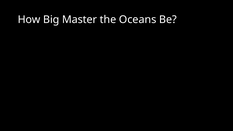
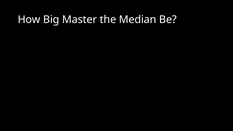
Oceans: Oceans -> Median (138, 20)
